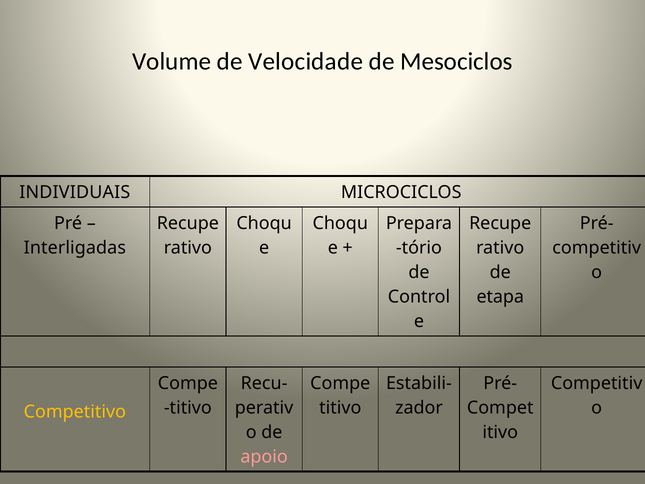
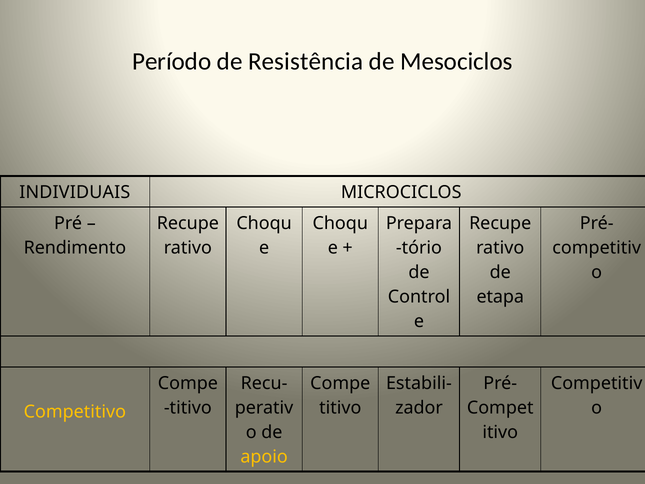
Volume: Volume -> Período (172, 62)
Velocidade: Velocidade -> Resistência (306, 62)
Interligadas: Interligadas -> Rendimento (75, 248)
apoio colour: pink -> yellow (264, 457)
